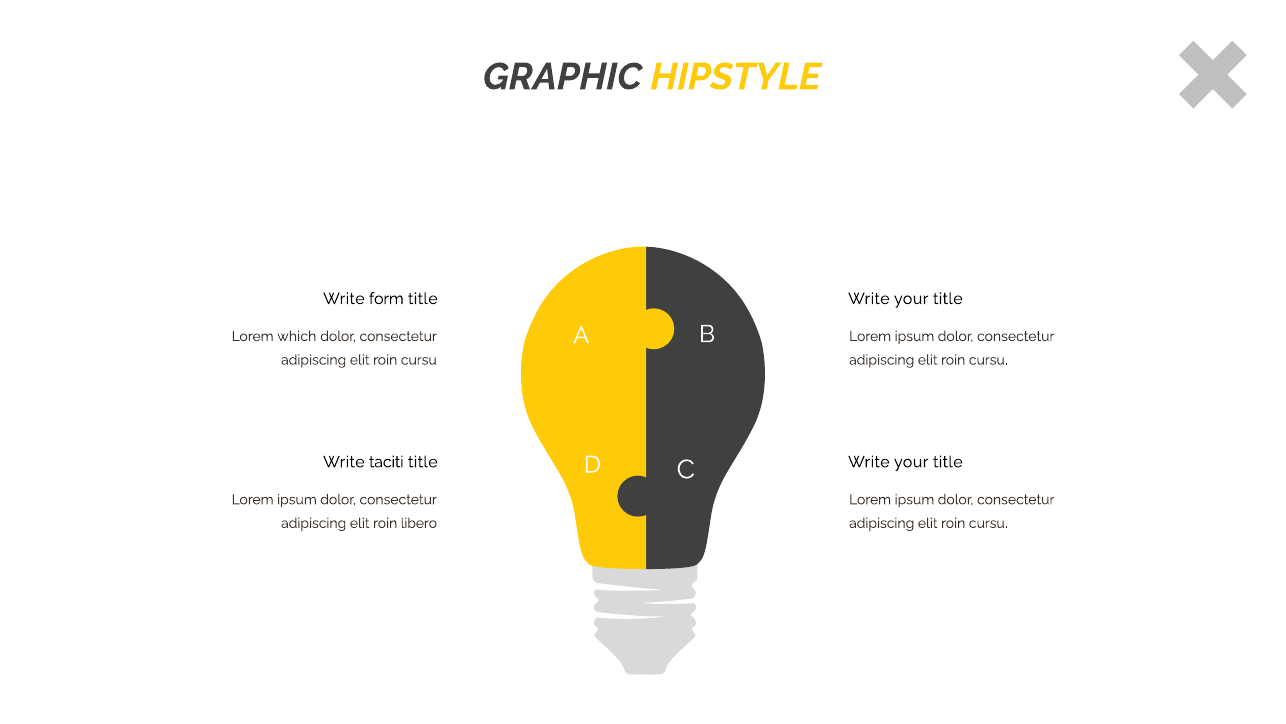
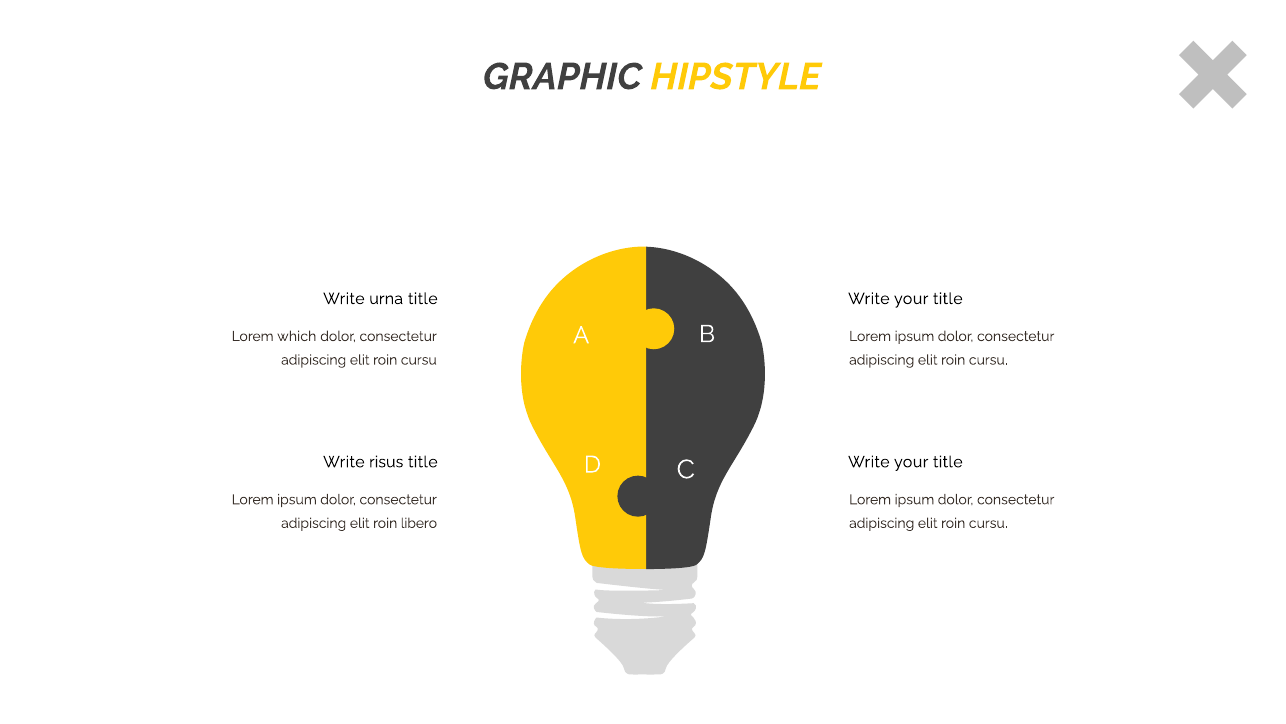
form: form -> urna (386, 298)
taciti: taciti -> risus (386, 462)
